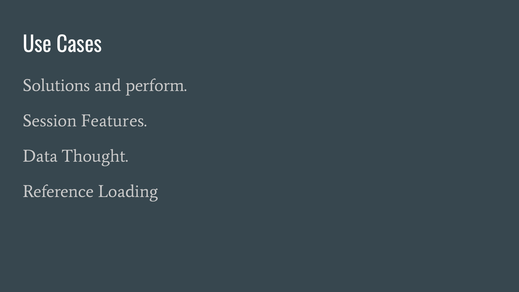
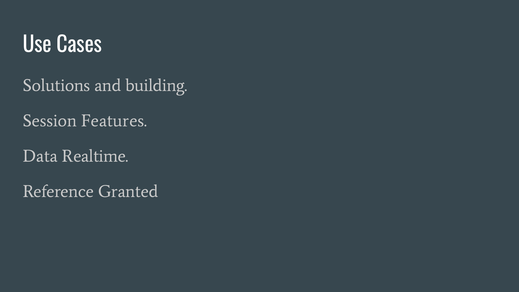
perform: perform -> building (156, 85)
Thought: Thought -> Realtime (95, 156)
Loading: Loading -> Granted (128, 191)
